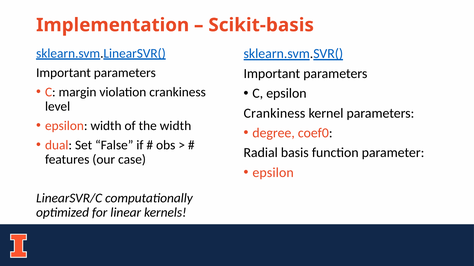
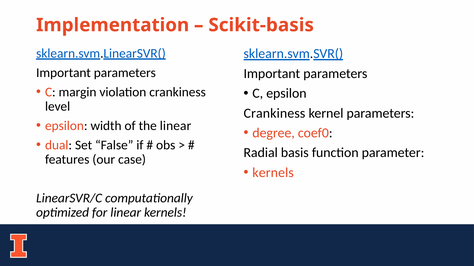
the width: width -> linear (176, 126)
epsilon: epsilon -> kernels (273, 173)
